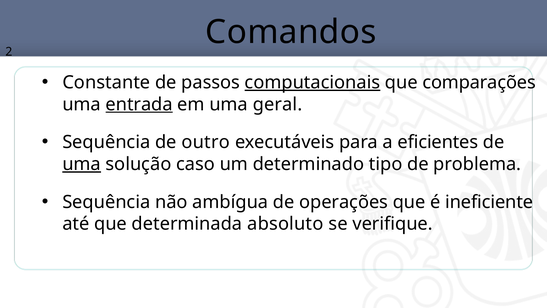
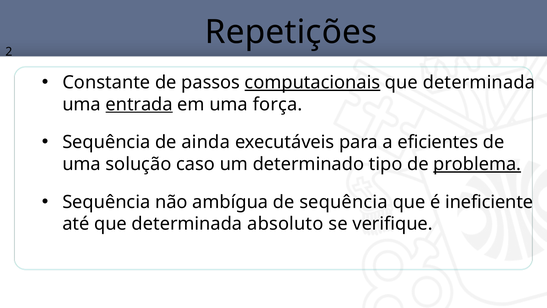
Comandos: Comandos -> Repetições (291, 32)
comparações: comparações -> determinada (479, 82)
geral: geral -> força (278, 104)
outro: outro -> ainda (206, 142)
uma underline: present -> none (82, 164)
problema underline: none -> present (477, 164)
de operações: operações -> sequência (343, 202)
